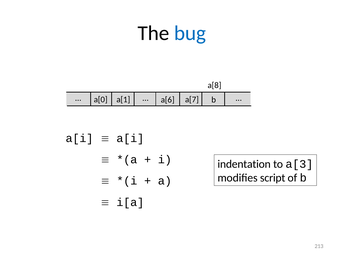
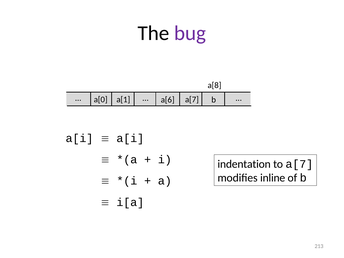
bug colour: blue -> purple (190, 33)
to a[3: a[3 -> a[7 (299, 164)
script: script -> inline (273, 178)
